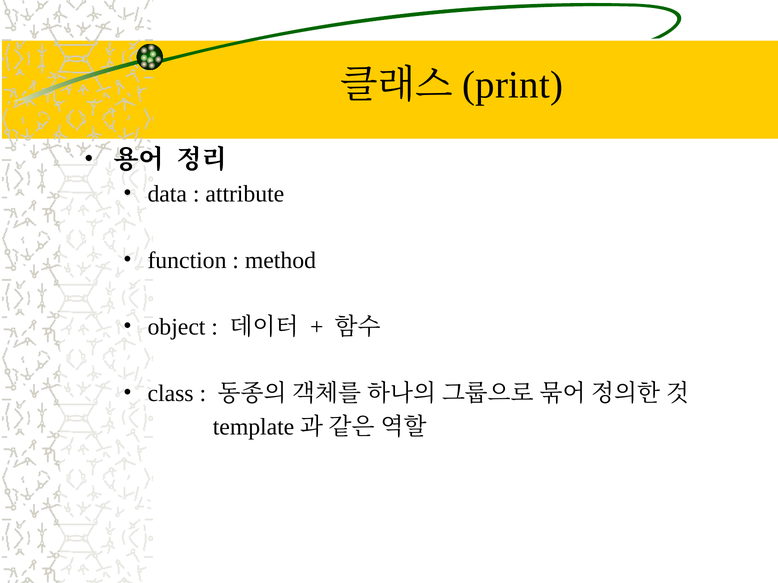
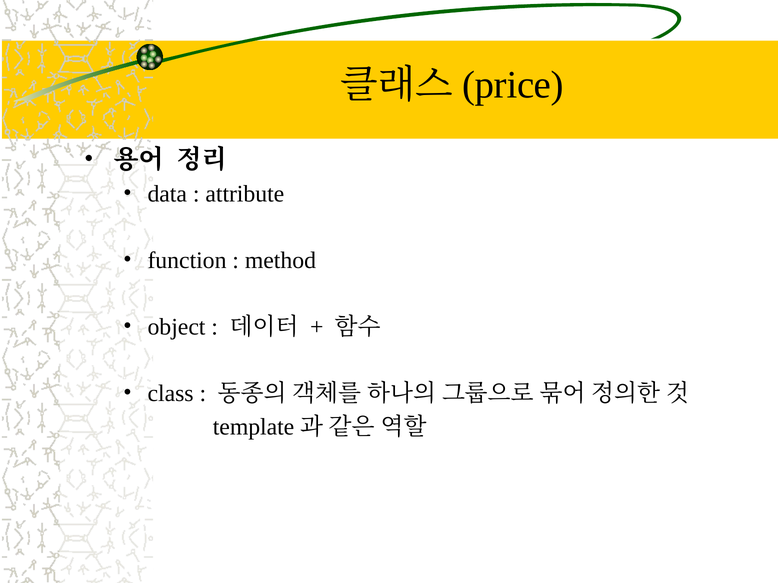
print: print -> price (513, 85)
